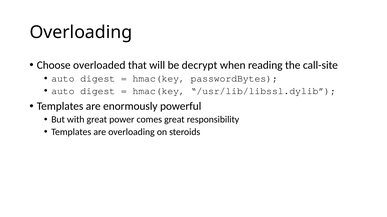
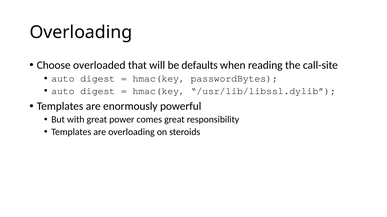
decrypt: decrypt -> defaults (200, 65)
